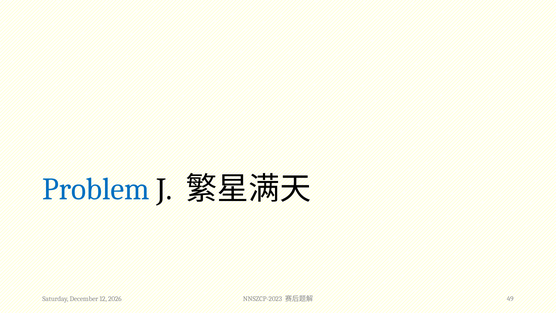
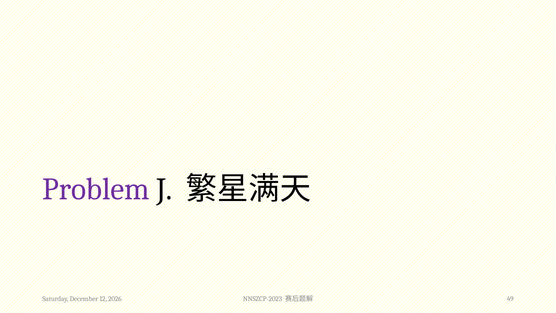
Problem colour: blue -> purple (96, 189)
